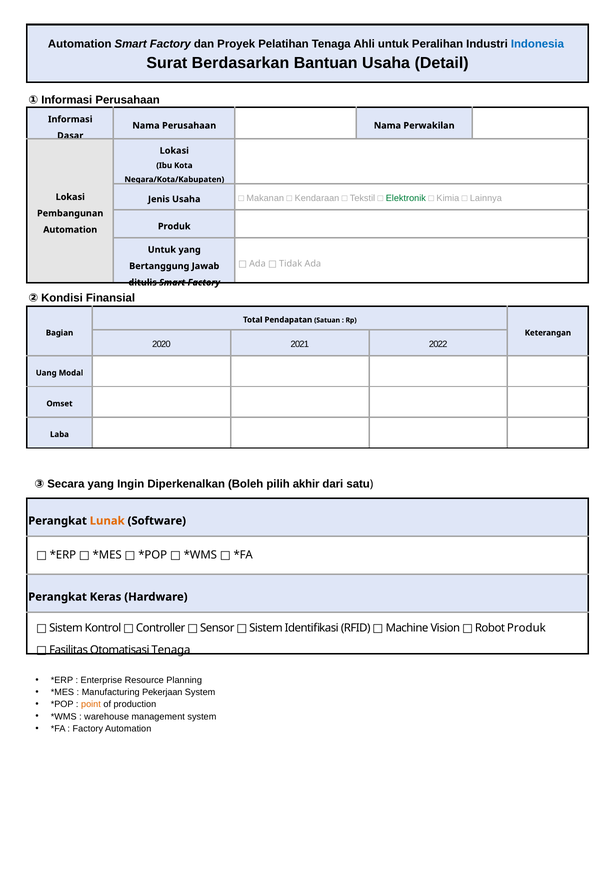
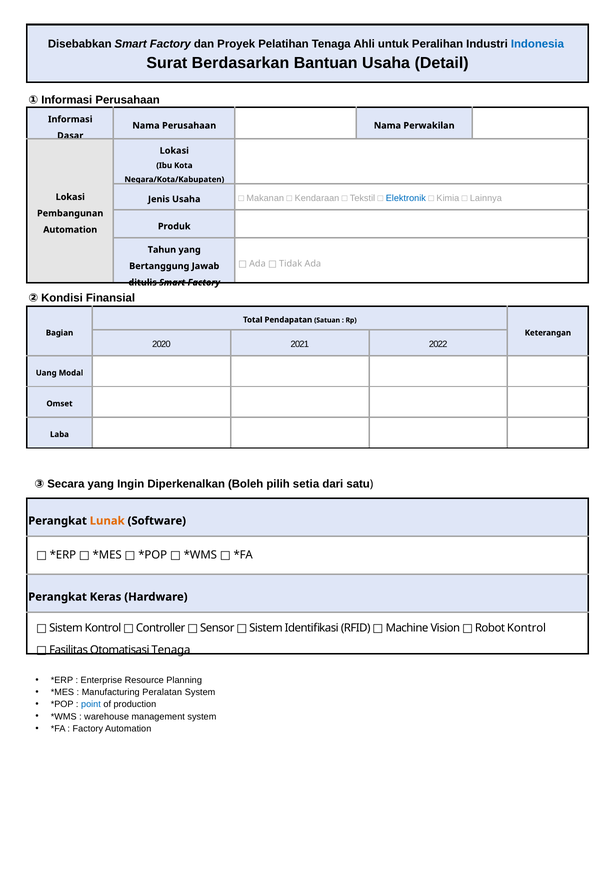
Automation: Automation -> Disebabkan (80, 44)
Elektronik colour: green -> blue (406, 198)
Untuk: Untuk -> Tahun (162, 250)
akhir: akhir -> setia (306, 484)
Robot Produk: Produk -> Kontrol (526, 628)
Pekerjaan: Pekerjaan -> Peralatan (162, 692)
point colour: orange -> blue (91, 704)
